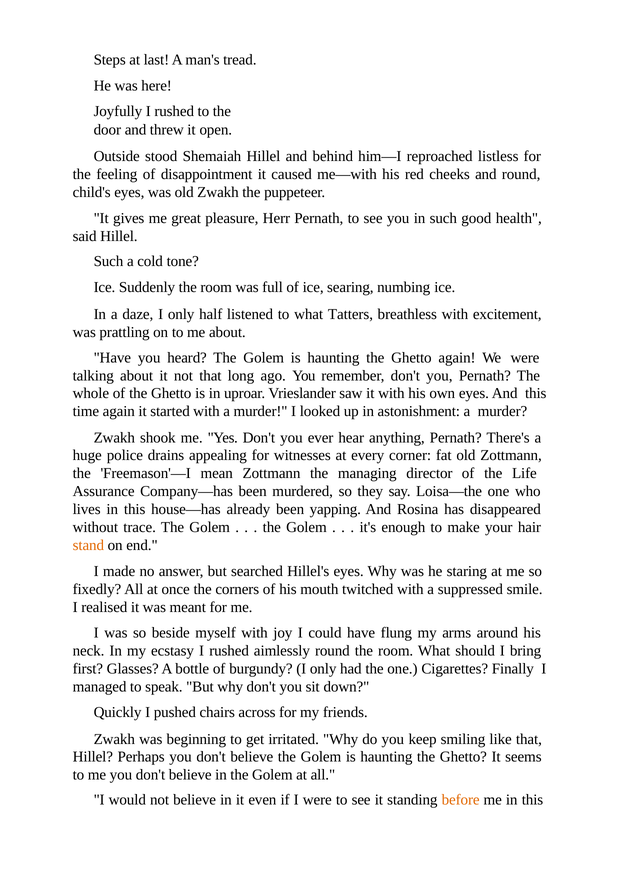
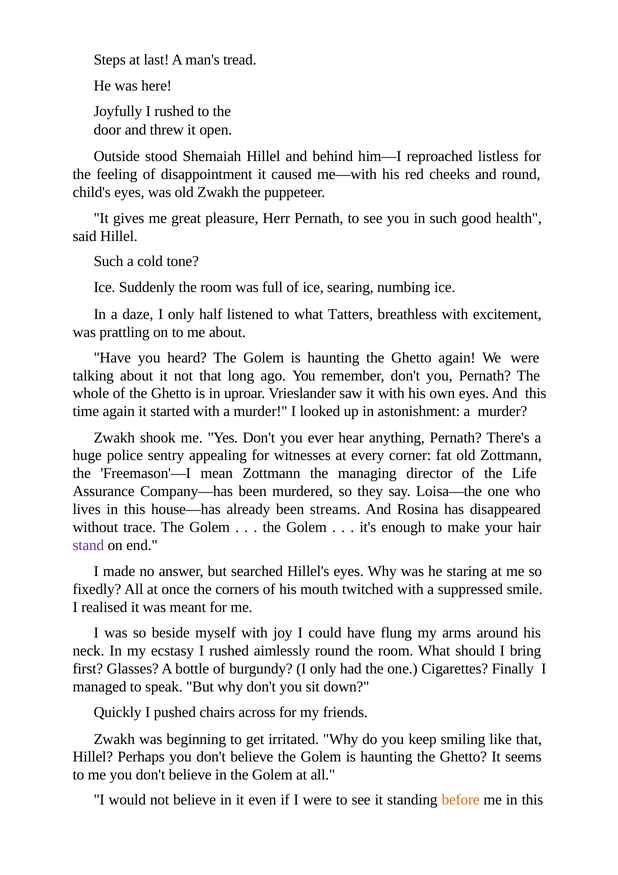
drains: drains -> sentry (166, 455)
yapping: yapping -> streams (335, 509)
stand colour: orange -> purple (88, 545)
